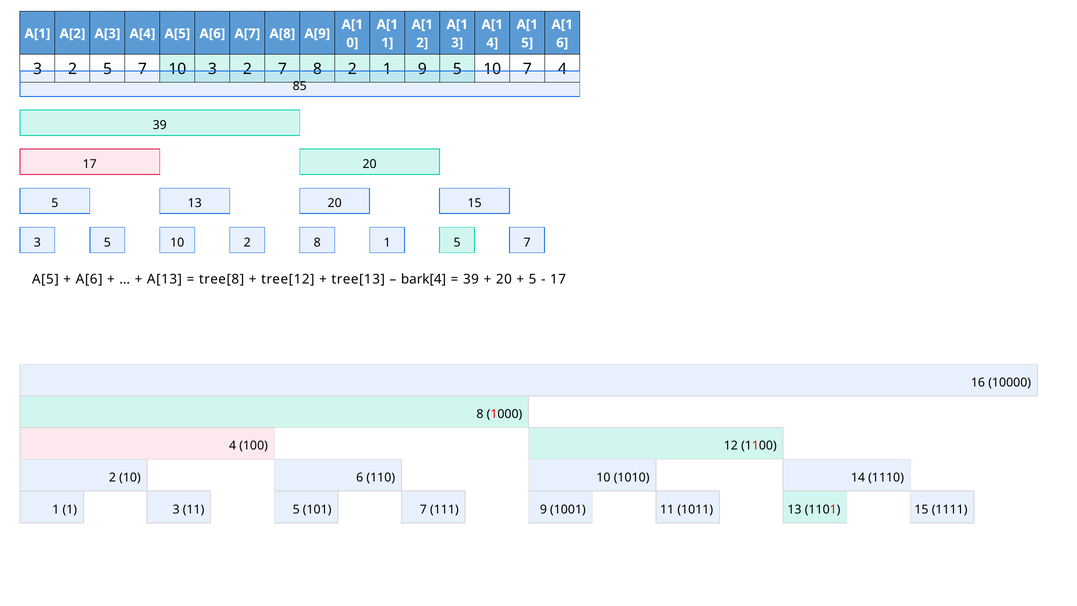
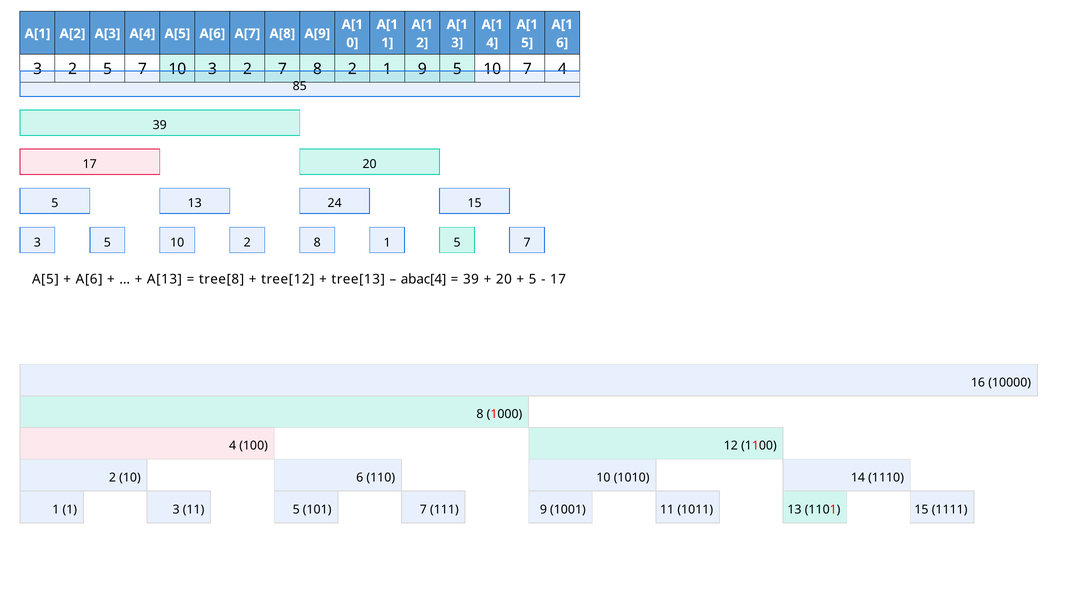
13 20: 20 -> 24 (335, 203)
bark[4: bark[4 -> abac[4 (424, 279)
